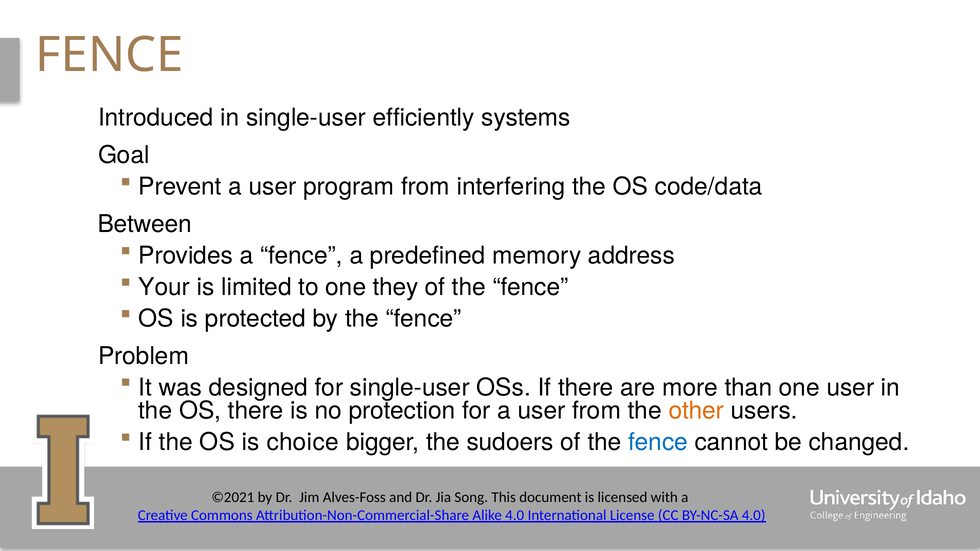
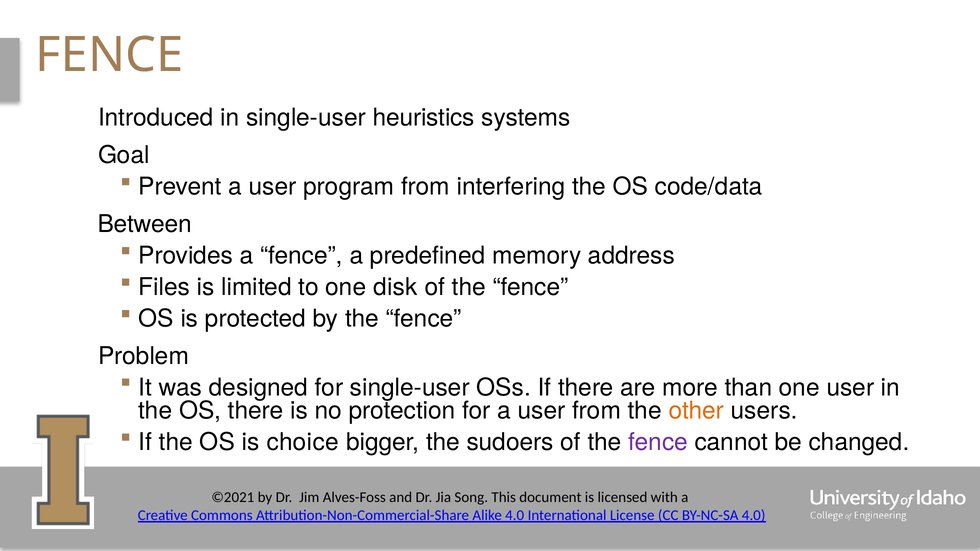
efficiently: efficiently -> heuristics (424, 118)
Your: Your -> Files (164, 287)
they: they -> disk (395, 287)
fence colour: blue -> purple (658, 442)
